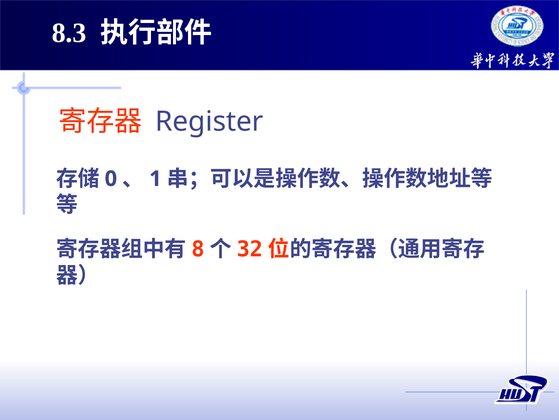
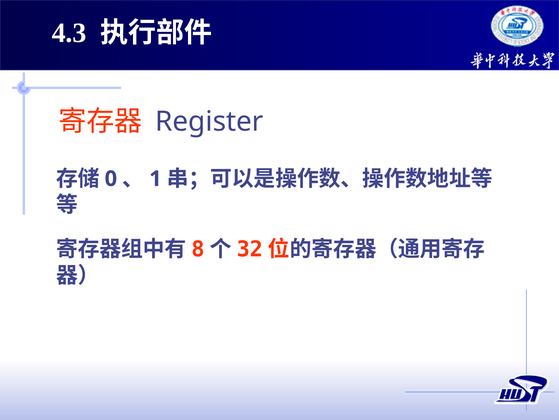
8.3: 8.3 -> 4.3 (69, 33)
